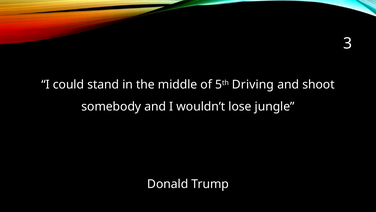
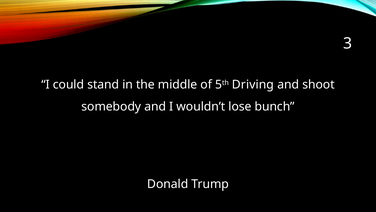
jungle: jungle -> bunch (275, 106)
